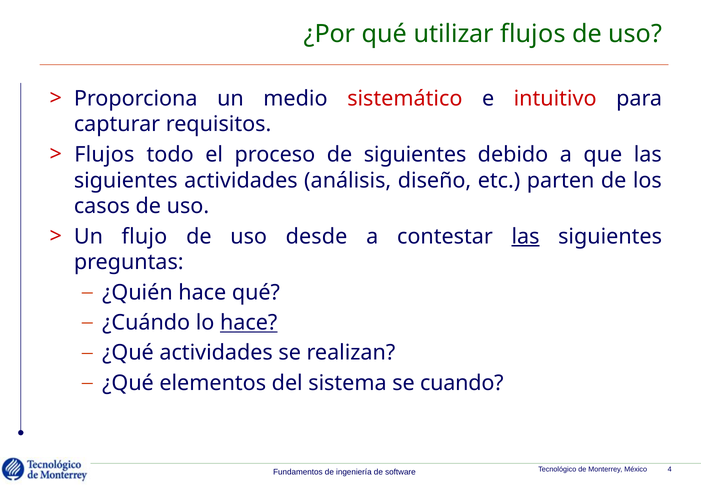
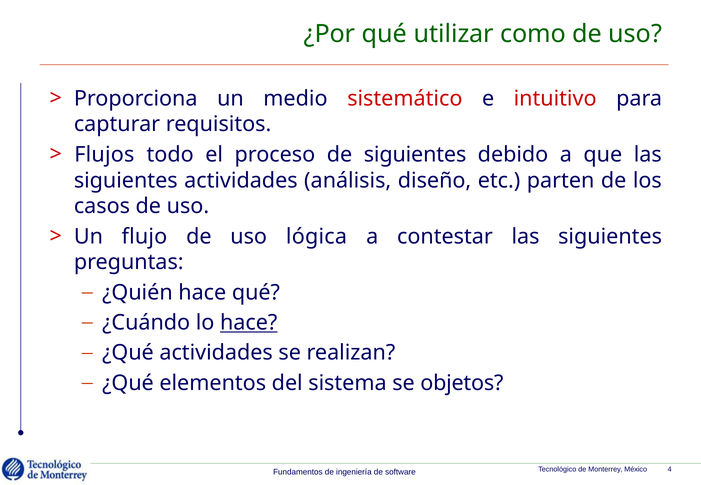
utilizar flujos: flujos -> como (533, 34)
desde: desde -> lógica (316, 237)
las underline: present -> none (526, 237)
cuando: cuando -> objetos (462, 383)
